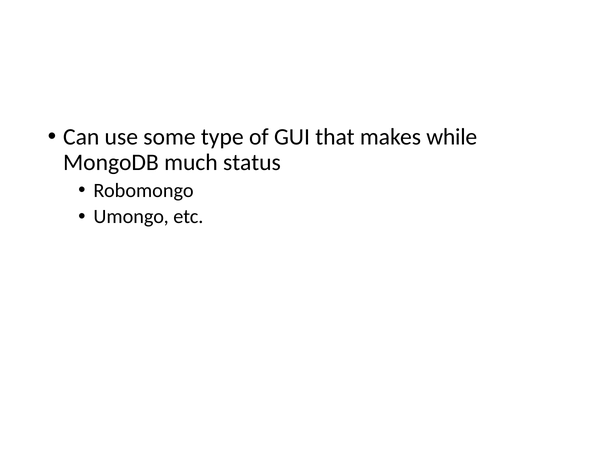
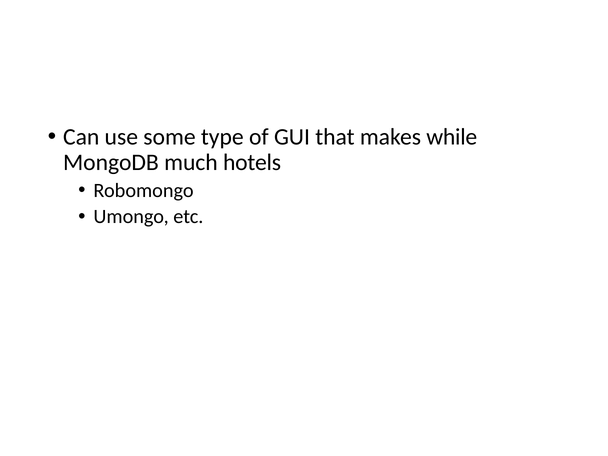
status: status -> hotels (252, 163)
